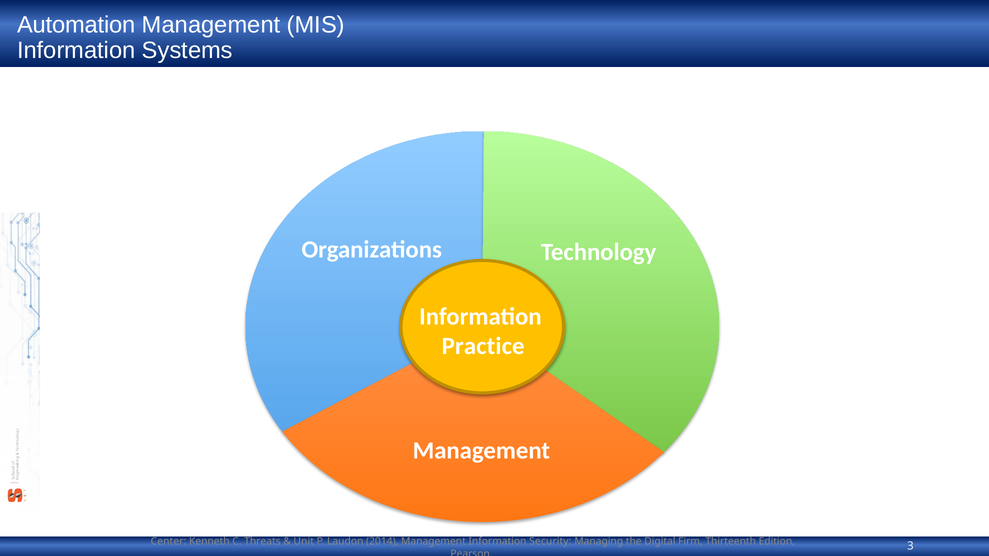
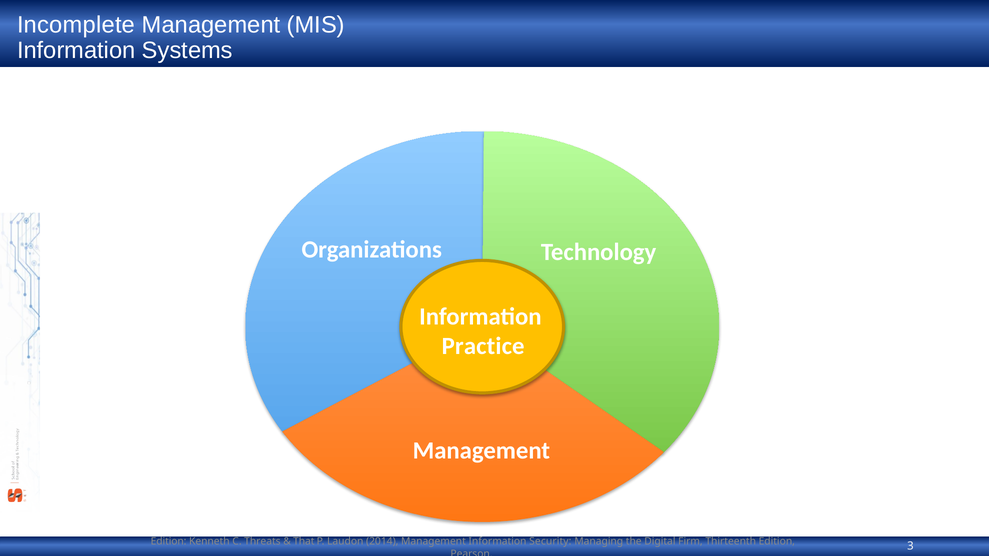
Automation: Automation -> Incomplete (76, 25)
Center: Center -> Edition (169, 542)
Unit: Unit -> That (304, 542)
